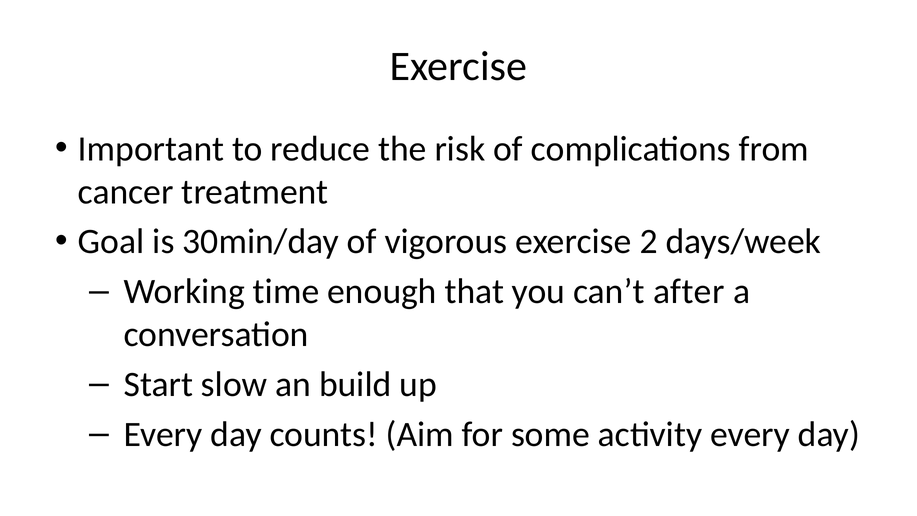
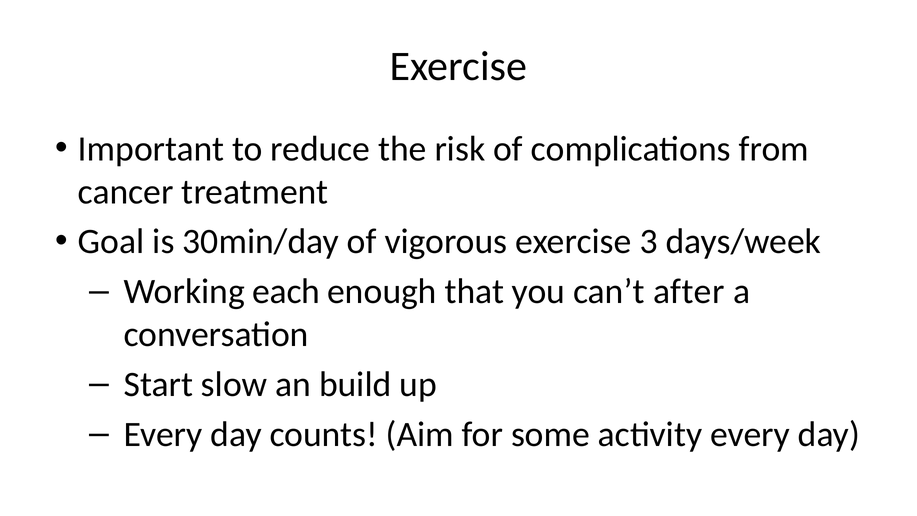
2: 2 -> 3 (649, 242)
time: time -> each (286, 292)
